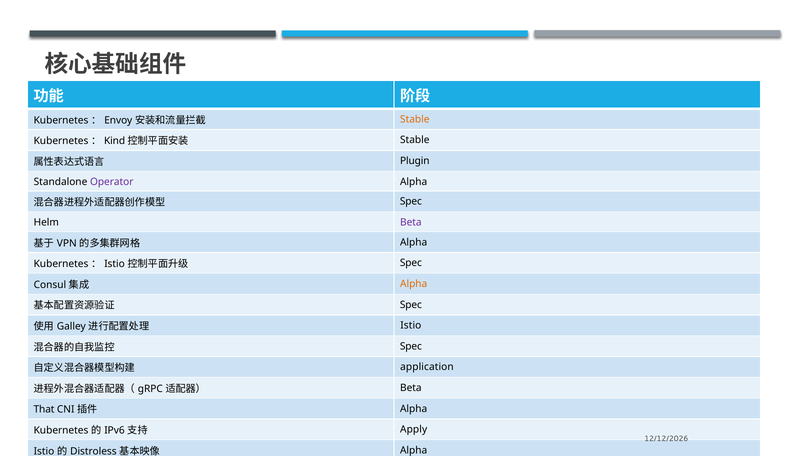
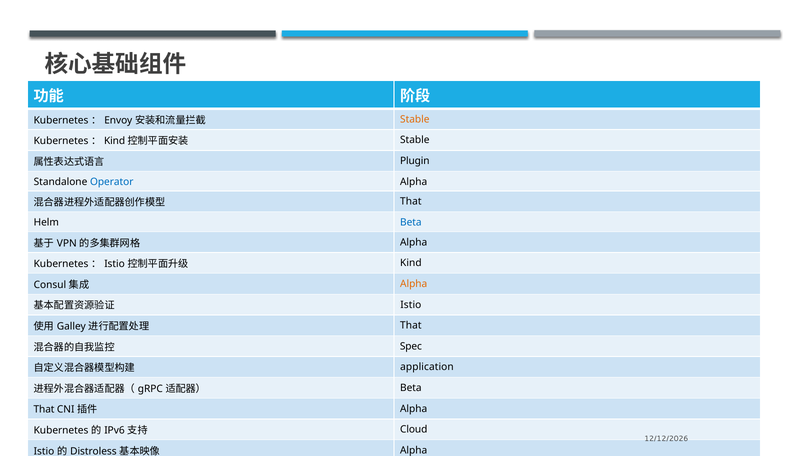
Operator colour: purple -> blue (112, 182)
Spec: Spec -> That (411, 201)
Beta colour: purple -> blue (411, 222)
Spec: Spec -> Kind (411, 263)
Spec: Spec -> Istio (411, 304)
Istio: Istio -> That (411, 325)
Apply: Apply -> Cloud (414, 429)
